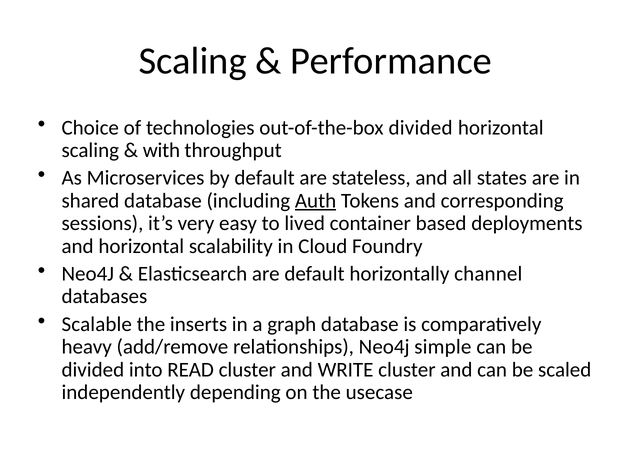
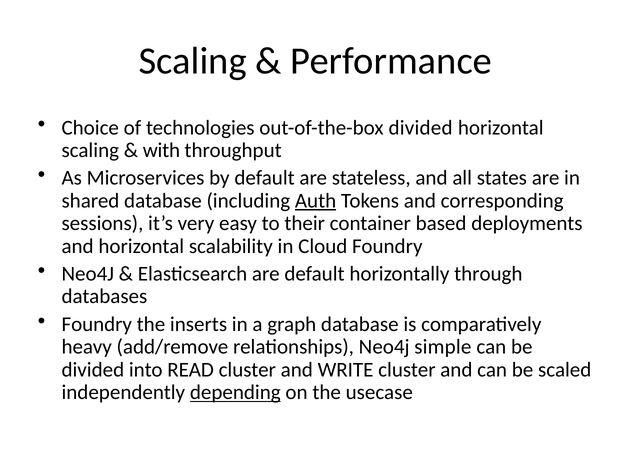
lived: lived -> their (305, 224)
channel: channel -> through (488, 274)
Scalable: Scalable -> Foundry (97, 324)
depending underline: none -> present (235, 393)
